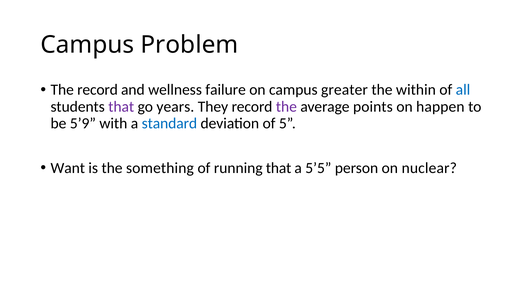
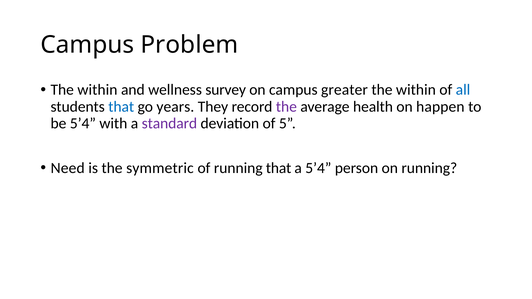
record: record -> within (97, 90)
failure: failure -> survey (226, 90)
that colour: purple -> blue (121, 107)
points: points -> health (373, 107)
be 5’9: 5’9 -> 5’4 (83, 123)
standard colour: blue -> purple (169, 123)
Want: Want -> Need (68, 168)
something: something -> symmetric (160, 168)
a 5’5: 5’5 -> 5’4 (318, 168)
on nuclear: nuclear -> running (429, 168)
